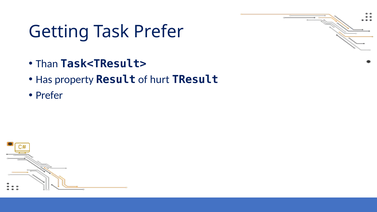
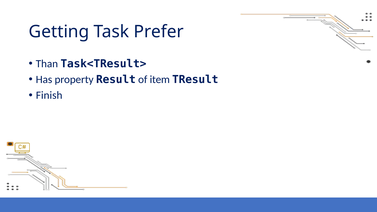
hurt: hurt -> item (160, 80)
Prefer: Prefer -> Finish (49, 95)
